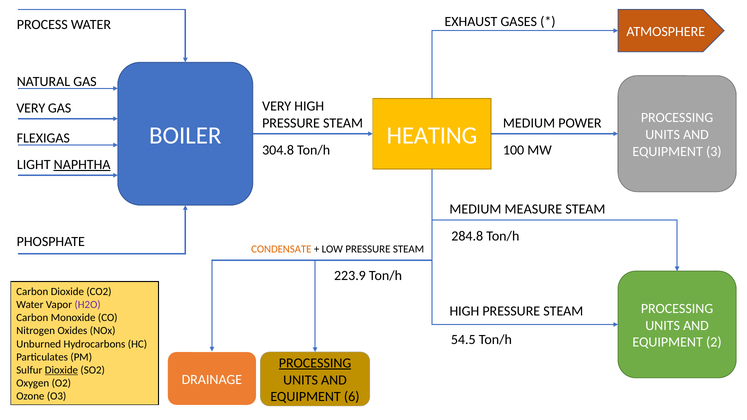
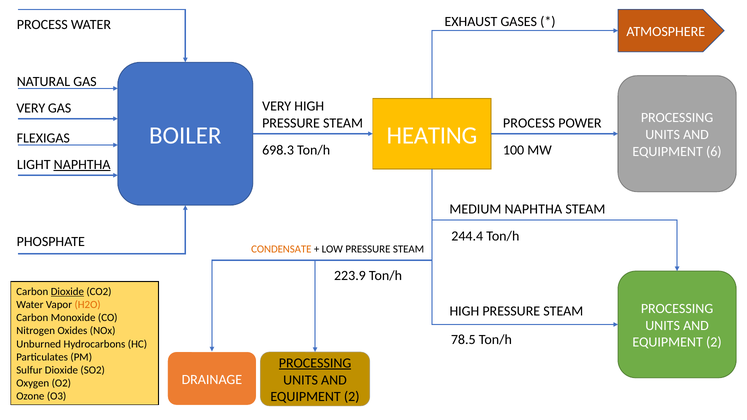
MEDIUM: MEDIUM -> PROCESS (529, 123)
304.8: 304.8 -> 698.3 (278, 150)
3: 3 -> 6 (714, 152)
MEDIUM MEASURE: MEASURE -> NAPHTHA (533, 209)
284.8: 284.8 -> 244.4 (467, 236)
Dioxide underline: none -> present (67, 292)
H2O colour: purple -> orange (88, 305)
54.5: 54.5 -> 78.5 (463, 340)
Dioxide underline: present -> none (61, 370)
6: 6 -> 2 (352, 397)
